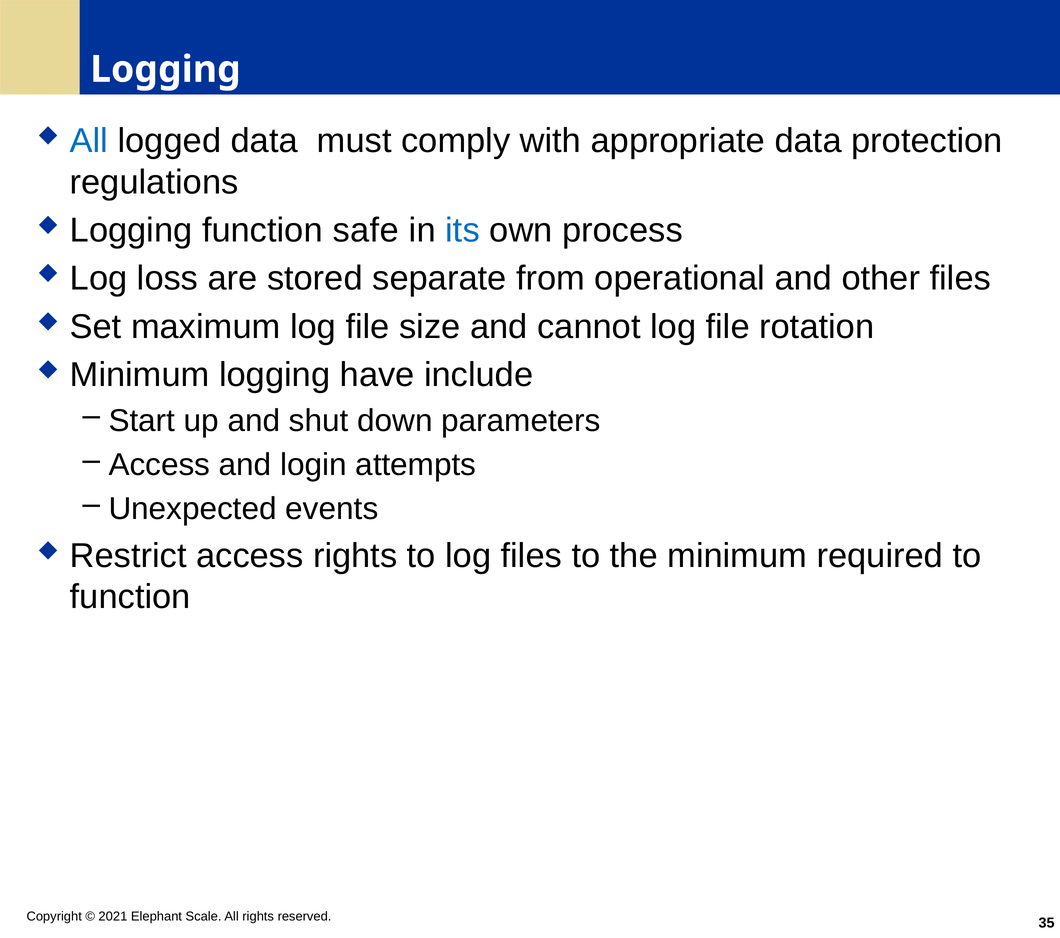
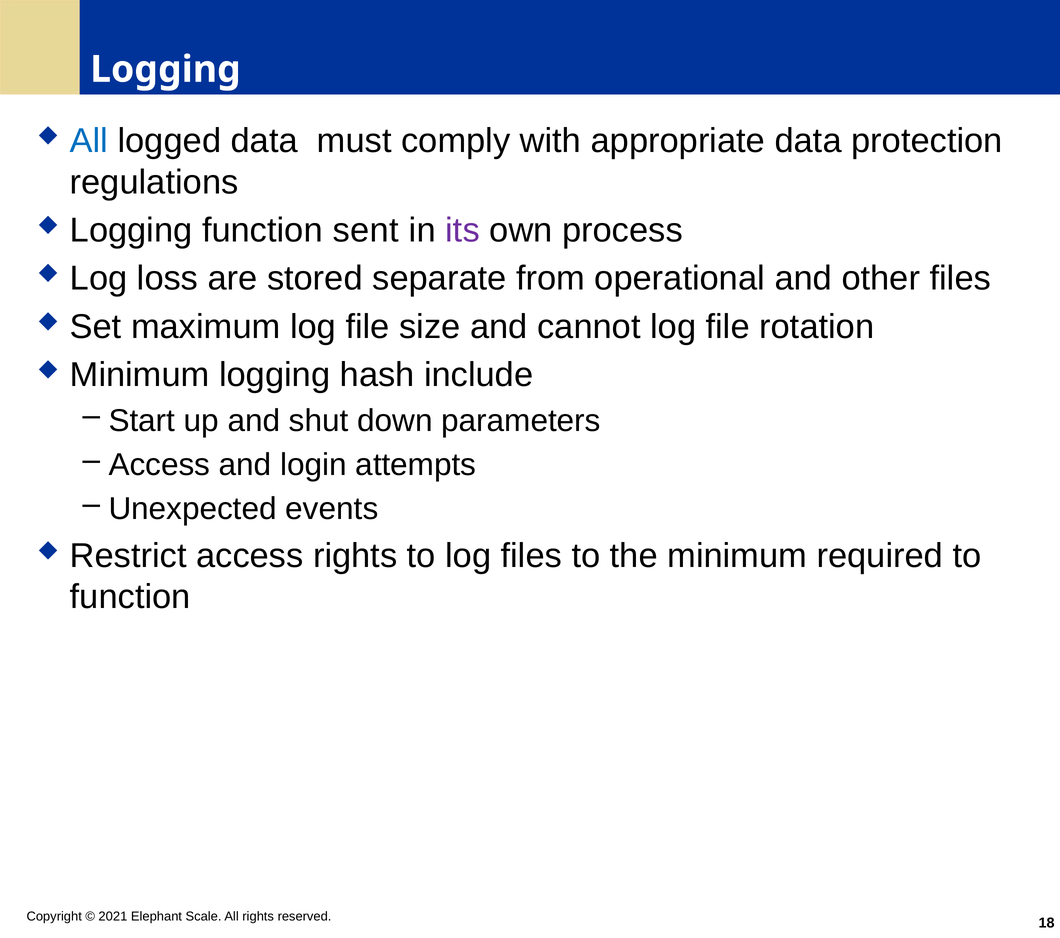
safe: safe -> sent (366, 230)
its colour: blue -> purple (463, 230)
have: have -> hash (377, 375)
35: 35 -> 18 (1047, 924)
